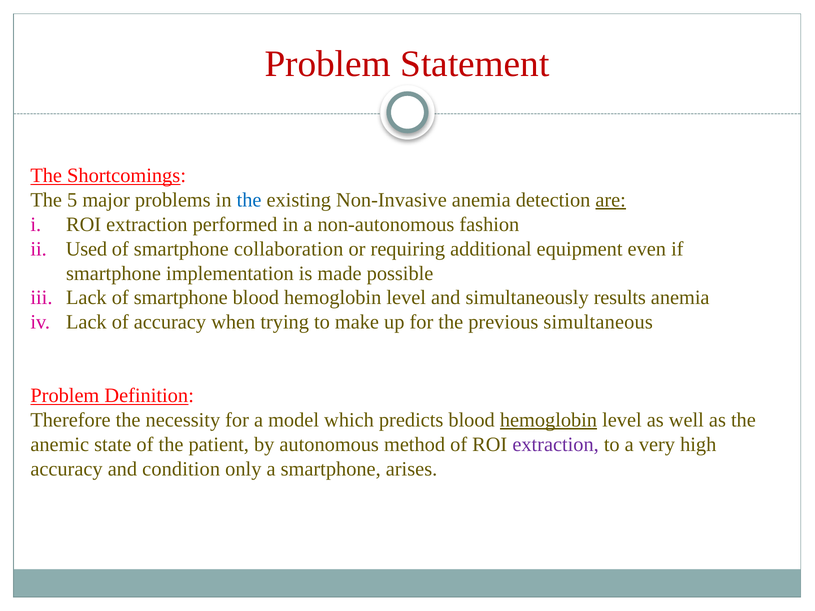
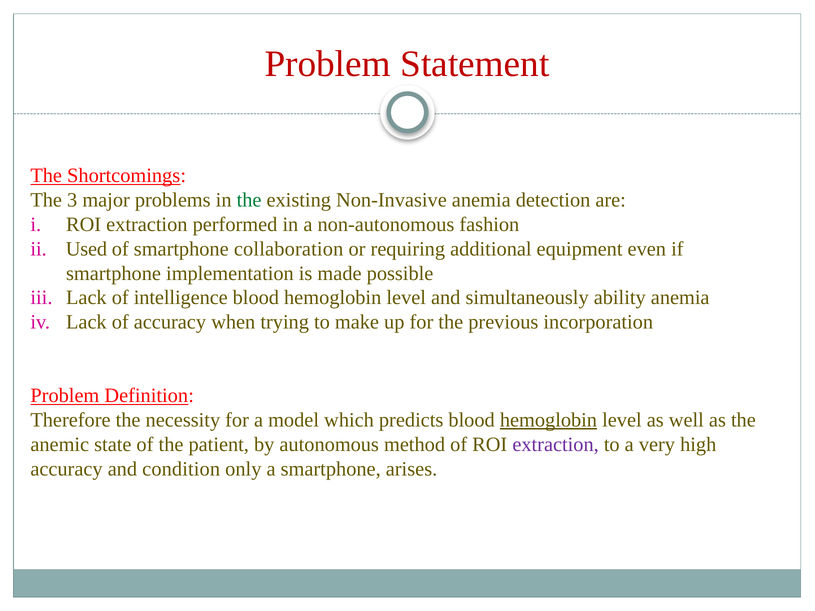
5: 5 -> 3 (72, 200)
the colour: blue -> green (249, 200)
are underline: present -> none (611, 200)
Lack of smartphone: smartphone -> intelligence (181, 298)
results: results -> ability (620, 298)
simultaneous: simultaneous -> incorporation (598, 322)
